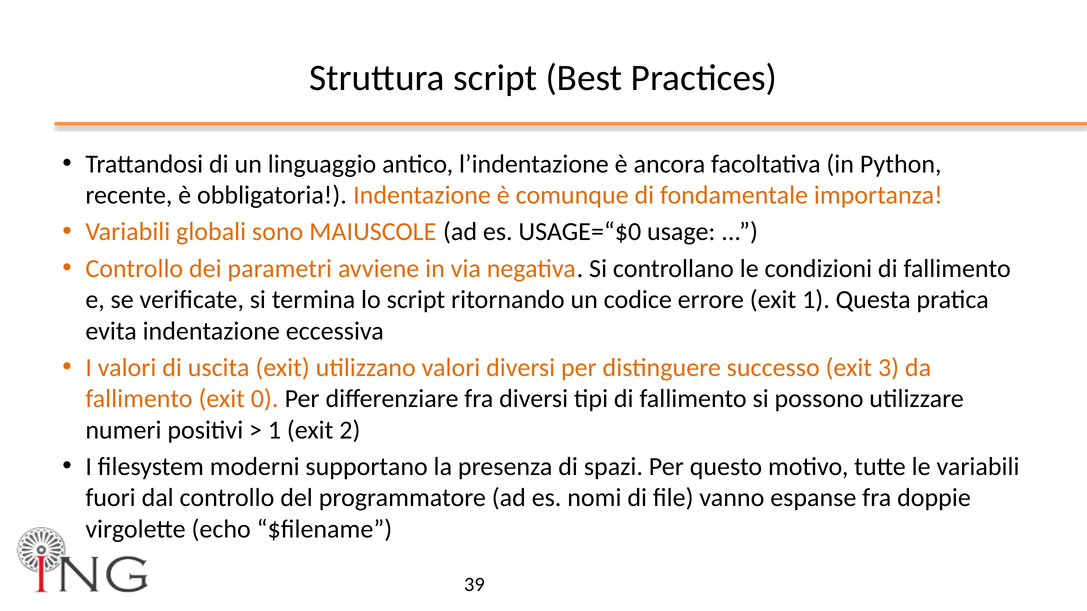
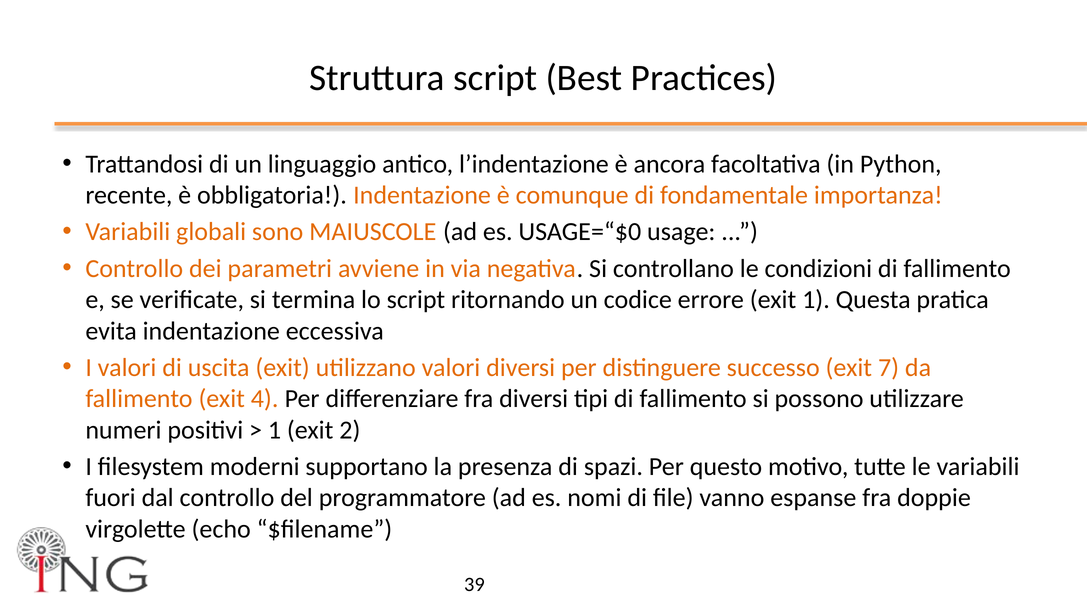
3: 3 -> 7 (889, 368)
0: 0 -> 4 (265, 399)
